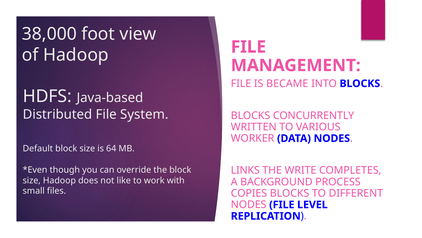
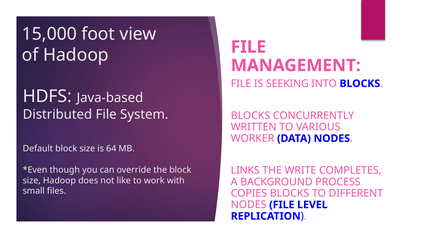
38,000: 38,000 -> 15,000 (49, 34)
BECAME: BECAME -> SEEKING (287, 83)
